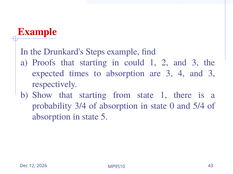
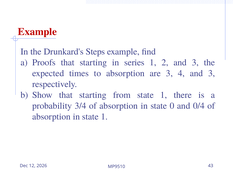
could: could -> series (134, 63)
5/4: 5/4 -> 0/4 (199, 106)
in state 5: 5 -> 1 (104, 117)
